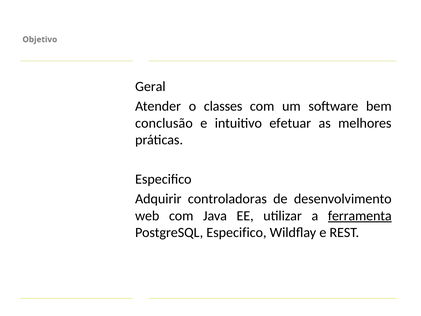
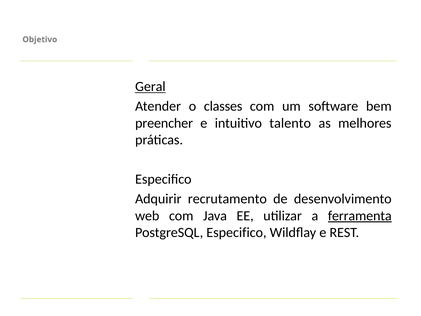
Geral underline: none -> present (150, 86)
conclusão: conclusão -> preencher (164, 123)
efetuar: efetuar -> talento (290, 123)
controladoras: controladoras -> recrutamento (227, 199)
